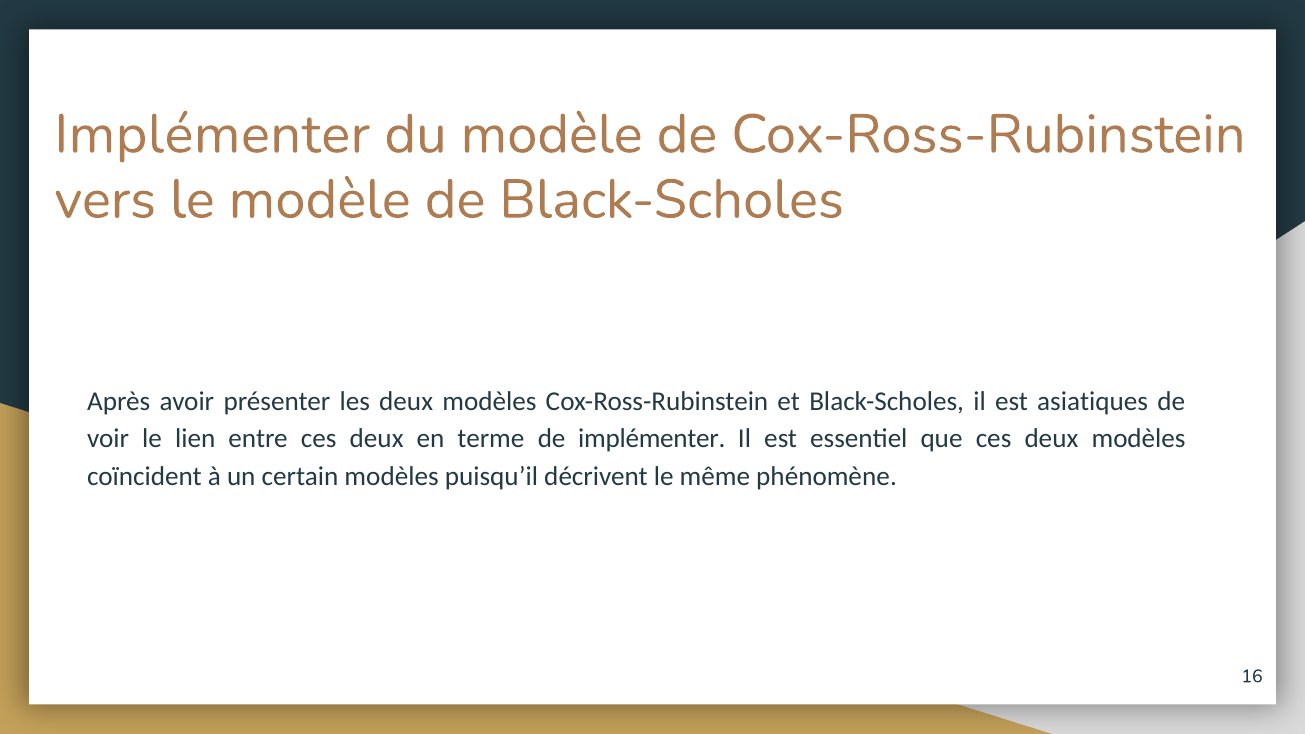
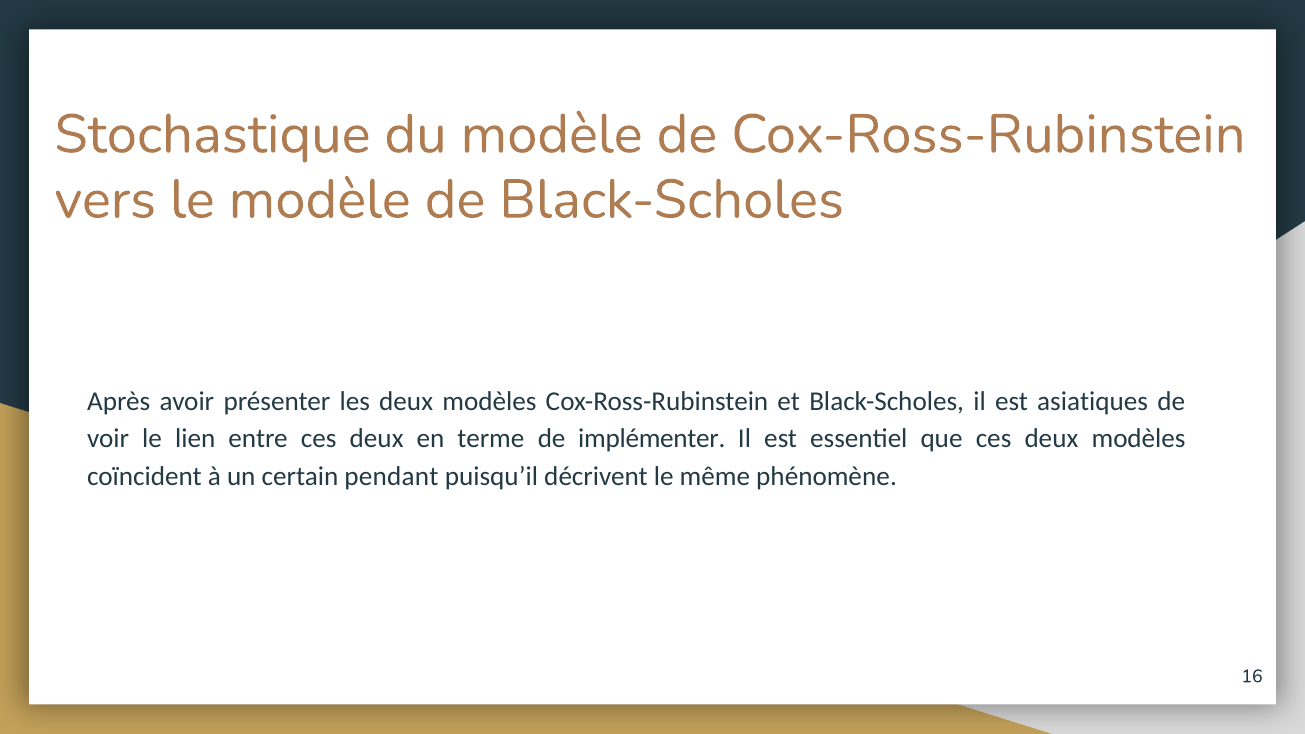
Implémenter: Implémenter -> Stochastique (212, 134)
certain modèles: modèles -> pendant (391, 476)
